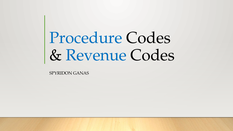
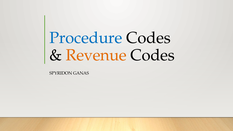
Revenue colour: blue -> orange (96, 55)
